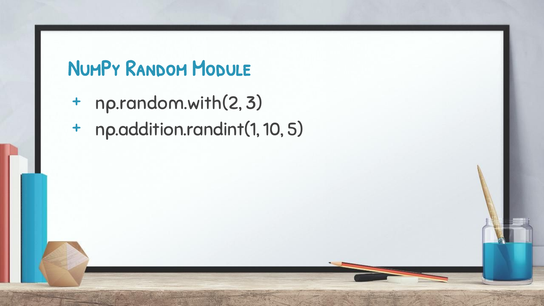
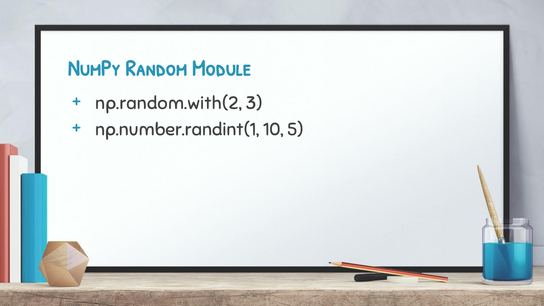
np.addition.randint(1: np.addition.randint(1 -> np.number.randint(1 (177, 129)
